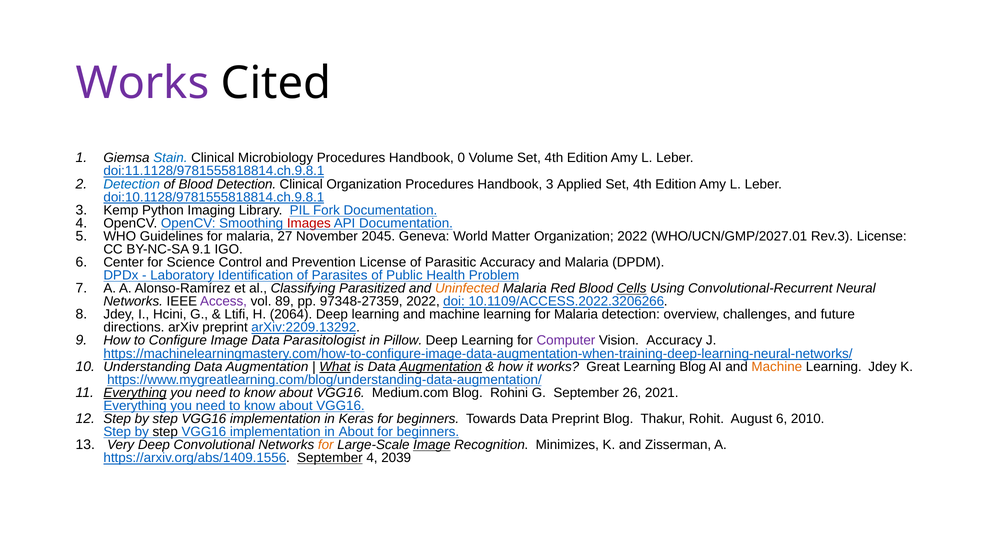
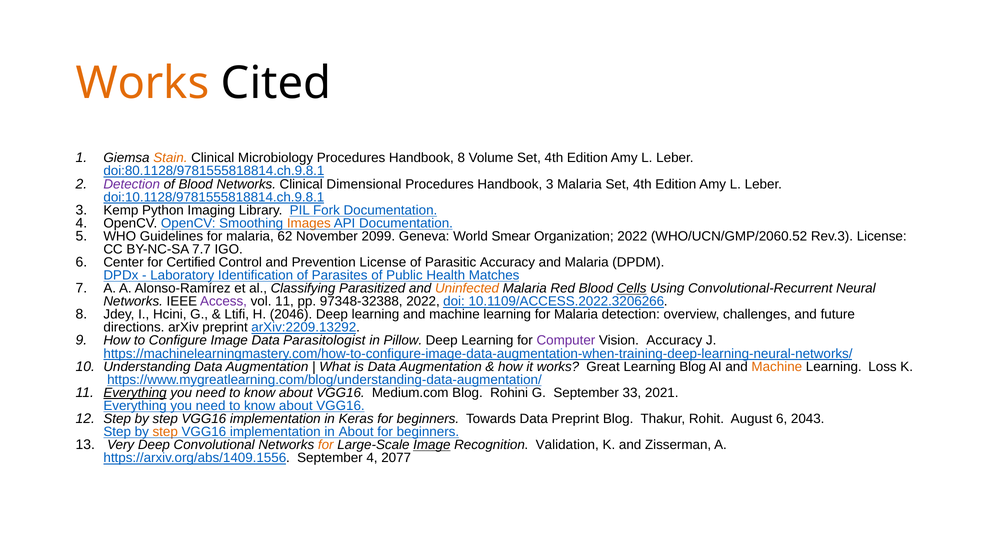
Works colour: purple -> orange (142, 83)
Stain colour: blue -> orange (170, 158)
Handbook 0: 0 -> 8 (461, 158)
doi:11.1128/9781555818814.ch.9.8.1: doi:11.1128/9781555818814.ch.9.8.1 -> doi:80.1128/9781555818814.ch.9.8.1 (214, 171)
Detection colour: blue -> purple (132, 184)
Blood Detection: Detection -> Networks (246, 184)
Clinical Organization: Organization -> Dimensional (364, 184)
3 Applied: Applied -> Malaria (579, 184)
Images colour: red -> orange (309, 223)
27: 27 -> 62 (285, 236)
2045: 2045 -> 2099 (378, 236)
Matter: Matter -> Smear (511, 236)
WHO/UCN/GMP/2027.01: WHO/UCN/GMP/2027.01 -> WHO/UCN/GMP/2060.52 (729, 236)
9.1: 9.1 -> 7.7 (202, 249)
Science: Science -> Certified (191, 263)
Problem: Problem -> Matches (494, 276)
vol 89: 89 -> 11 (285, 302)
97348-27359: 97348-27359 -> 97348-32388 (361, 302)
2064: 2064 -> 2046 (291, 315)
What underline: present -> none (335, 367)
Augmentation underline: present -> none (440, 367)
Learning Jdey: Jdey -> Loss (883, 367)
26: 26 -> 33 (632, 393)
2010: 2010 -> 2043 (808, 419)
step colour: black -> orange (165, 432)
Minimizes: Minimizes -> Validation (567, 445)
September underline: present -> none (330, 458)
2039: 2039 -> 2077 (396, 458)
